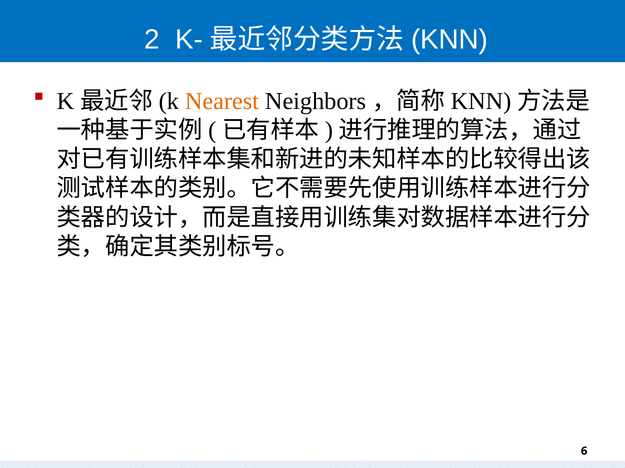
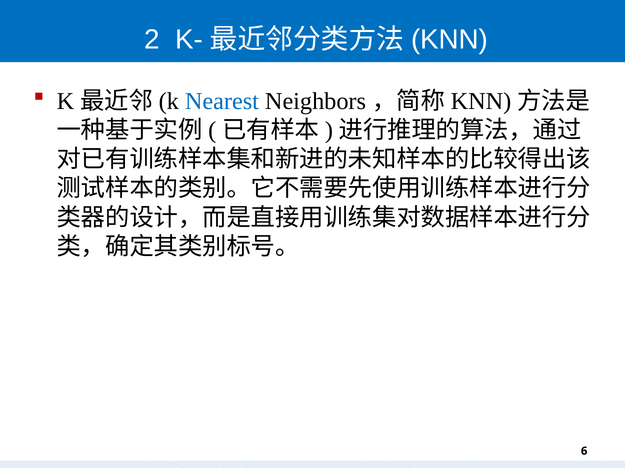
Nearest colour: orange -> blue (222, 101)
